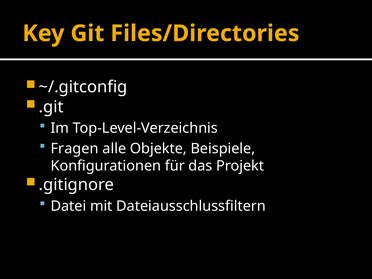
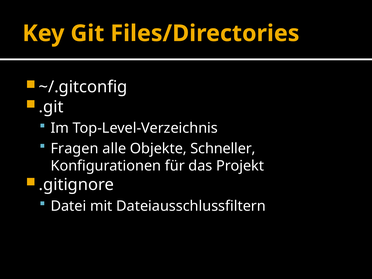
Beispiele: Beispiele -> Schneller (223, 148)
